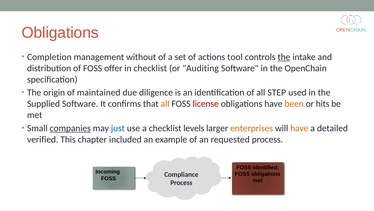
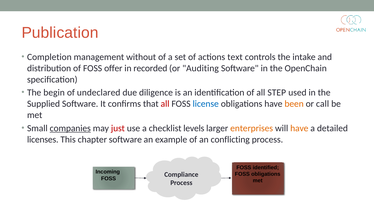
Obligations: Obligations -> Publication (60, 33)
tool: tool -> text (235, 57)
the underline: present -> none (284, 57)
in checklist: checklist -> recorded (150, 68)
origin: origin -> begin (54, 92)
maintained: maintained -> undeclared (99, 92)
all colour: orange -> red (165, 104)
license colour: red -> blue (206, 104)
hits: hits -> call (323, 104)
just colour: blue -> red (118, 128)
verified: verified -> licenses (43, 139)
chapter included: included -> software (125, 139)
requested: requested -> conflicting (230, 139)
